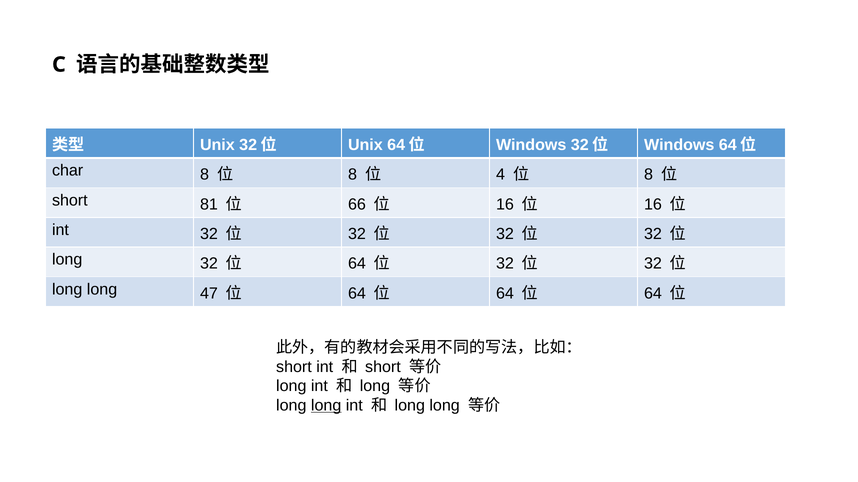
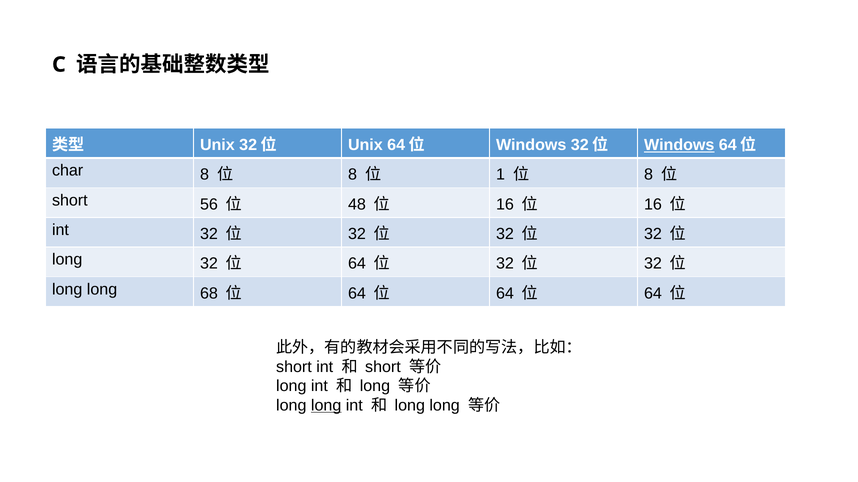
Windows underline: none -> present (679, 145)
4: 4 -> 1 (500, 175)
81: 81 -> 56 (209, 205)
66: 66 -> 48 (357, 205)
47: 47 -> 68 (209, 294)
